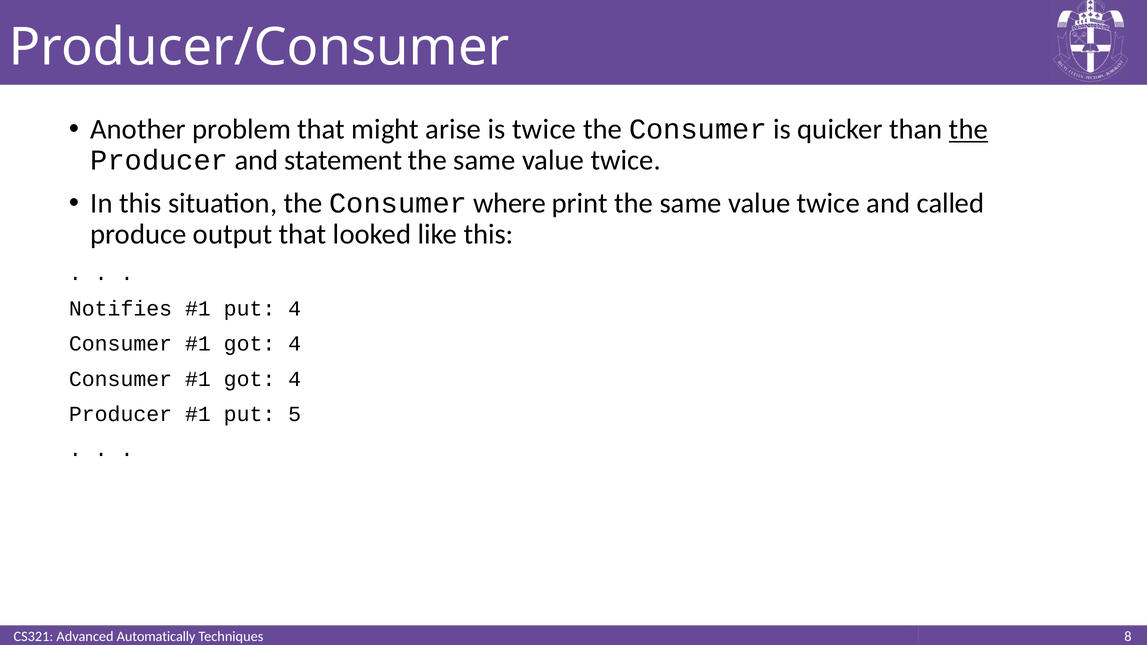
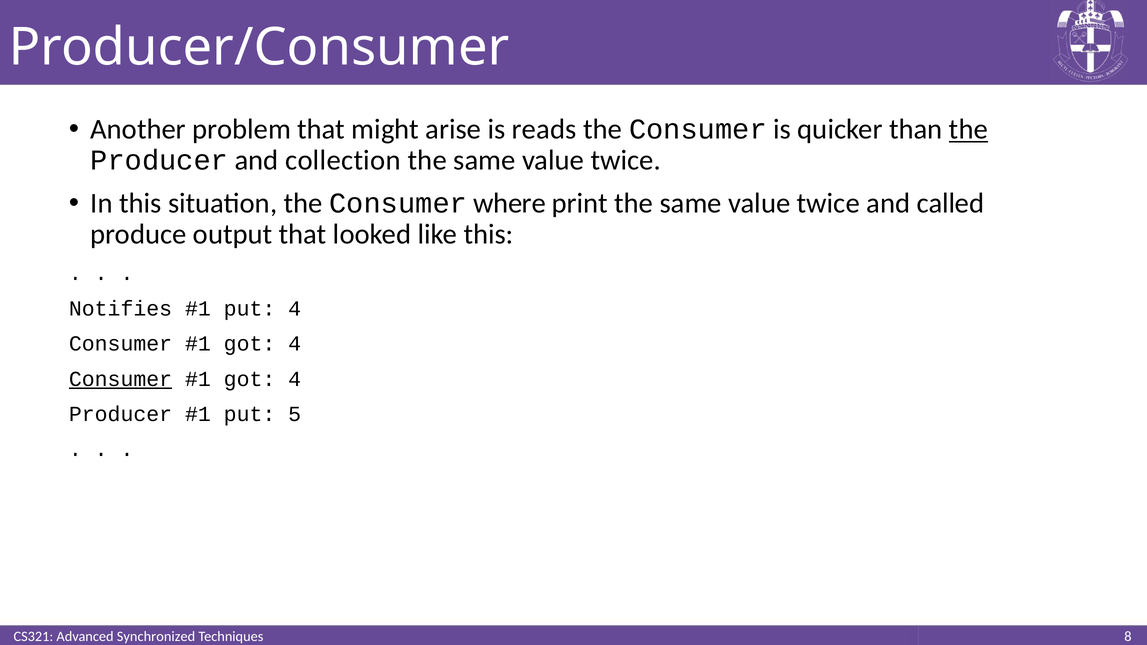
is twice: twice -> reads (544, 130)
statement: statement -> collection (343, 161)
Consumer underline: none -> present (121, 379)
Automatically: Automatically -> Synchronized (156, 636)
